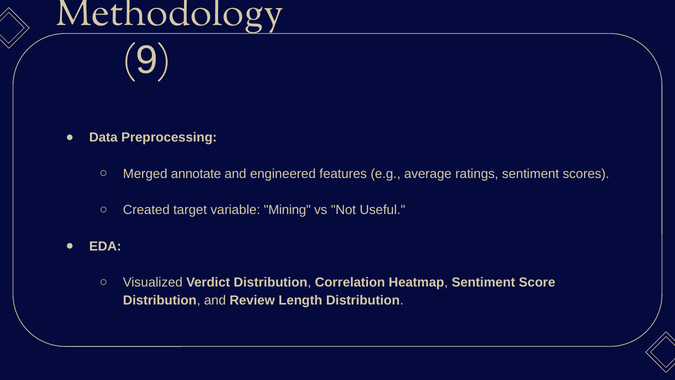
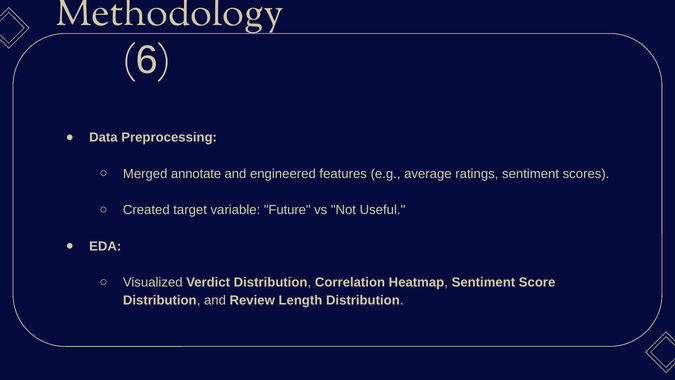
9: 9 -> 6 (147, 60)
Mining: Mining -> Future (287, 210)
